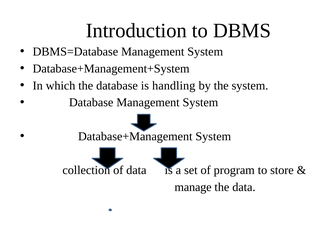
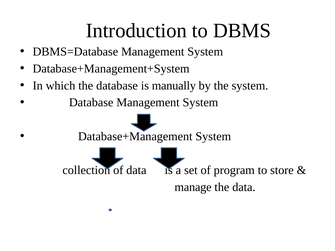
handling: handling -> manually (174, 86)
